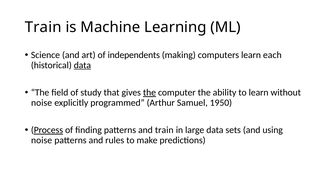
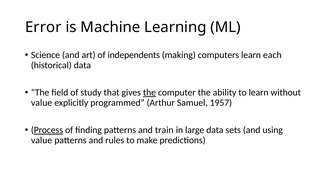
Train: Train -> Error (43, 27)
data underline: present -> none (82, 65)
noise: noise -> value (42, 103)
1950: 1950 -> 1957 (221, 103)
noise: noise -> value (42, 141)
